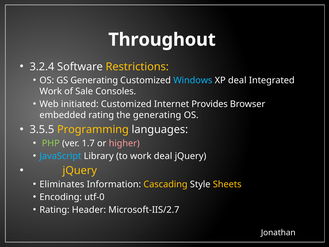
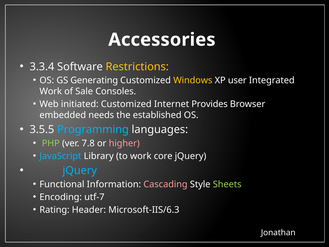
Throughout: Throughout -> Accessories (162, 40)
3.2.4: 3.2.4 -> 3.3.4 (42, 67)
Windows colour: light blue -> yellow (193, 80)
XP deal: deal -> user (237, 80)
embedded rating: rating -> needs (101, 115)
the generating: generating -> established (157, 115)
Programming colour: yellow -> light blue (93, 129)
1.7: 1.7 -> 7.8 (88, 143)
work deal: deal -> core (163, 156)
jQuery colour: yellow -> light blue (80, 170)
Eliminates: Eliminates -> Functional (62, 184)
Cascading colour: yellow -> pink (165, 184)
Sheets colour: yellow -> light green (227, 184)
utf-0: utf-0 -> utf-7 (94, 197)
Microsoft-IIS/2.7: Microsoft-IIS/2.7 -> Microsoft-IIS/6.3 (144, 210)
